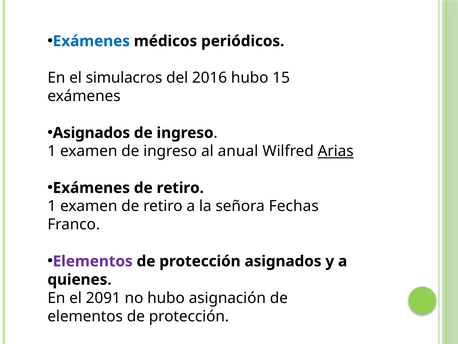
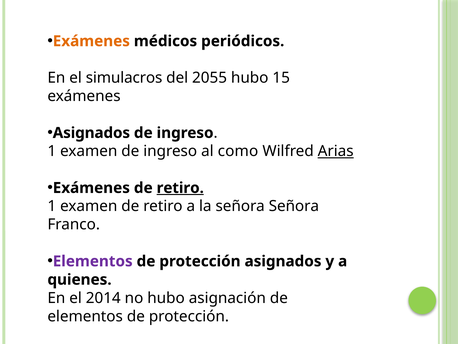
Exámenes colour: blue -> orange (91, 41)
2016: 2016 -> 2055 (210, 78)
anual: anual -> como (238, 151)
retiro underline: none -> present (180, 188)
señora Fechas: Fechas -> Señora (294, 206)
2091: 2091 -> 2014 (103, 298)
